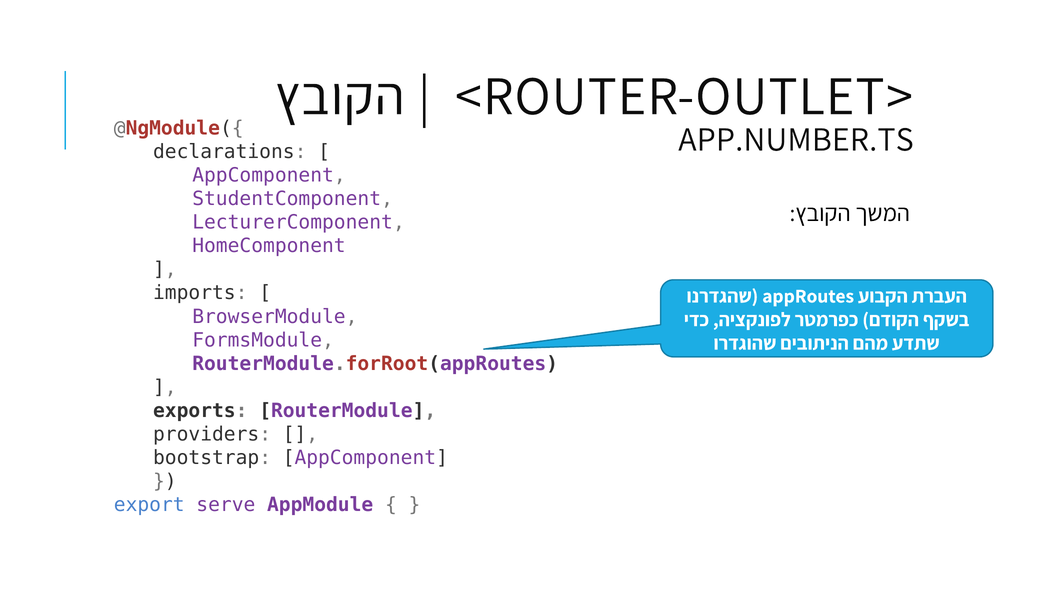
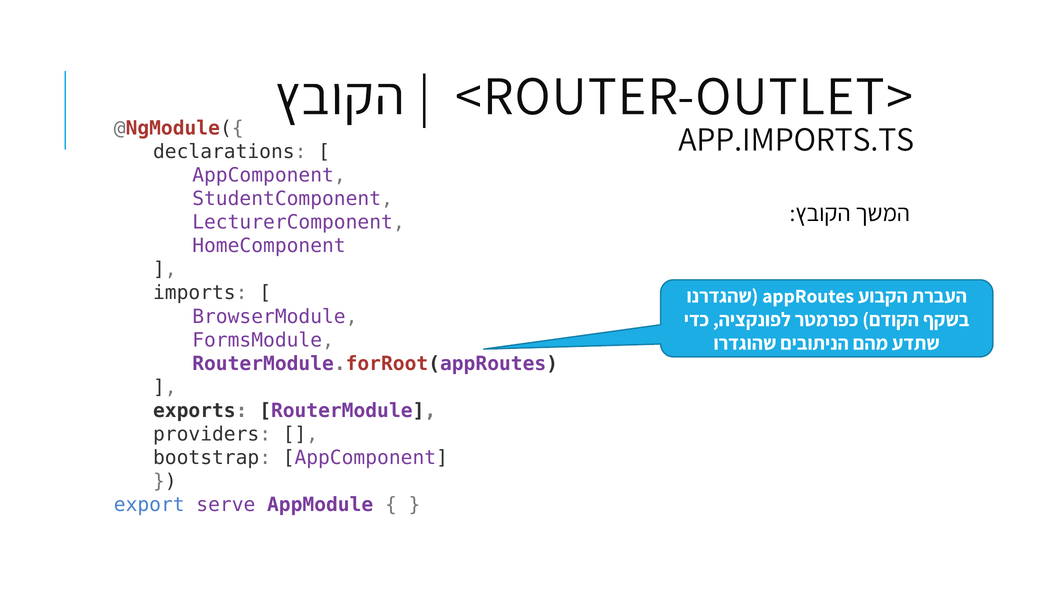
APP.NUMBER.TS: APP.NUMBER.TS -> APP.IMPORTS.TS (796, 139)
